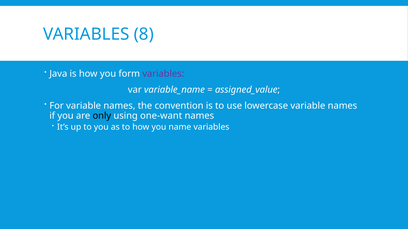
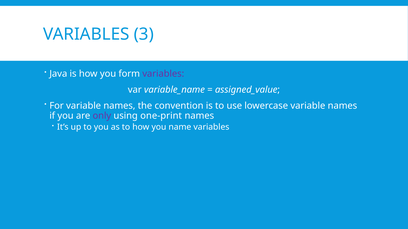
8: 8 -> 3 (144, 34)
only colour: black -> purple (102, 116)
one-want: one-want -> one-print (161, 116)
